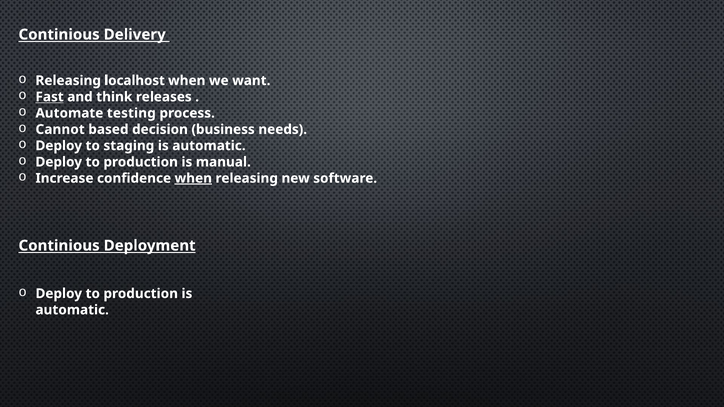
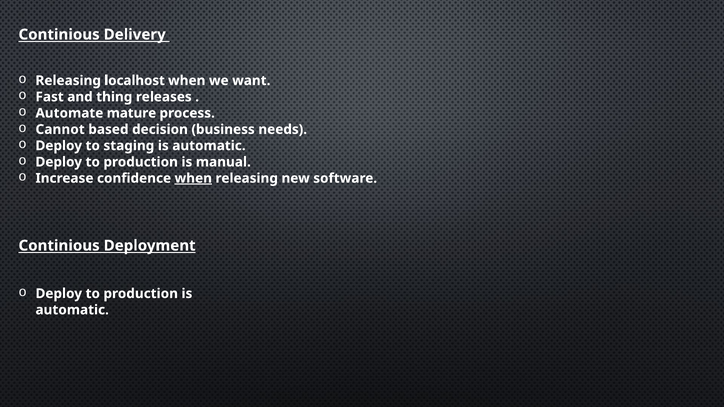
Fast underline: present -> none (50, 97)
think: think -> thing (114, 97)
testing: testing -> mature (131, 113)
